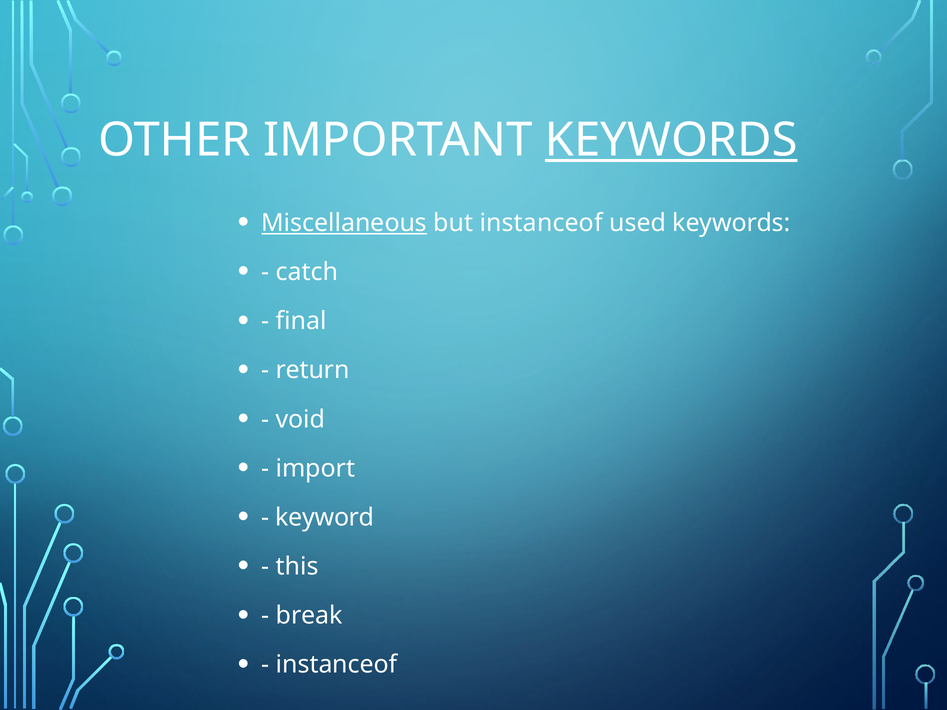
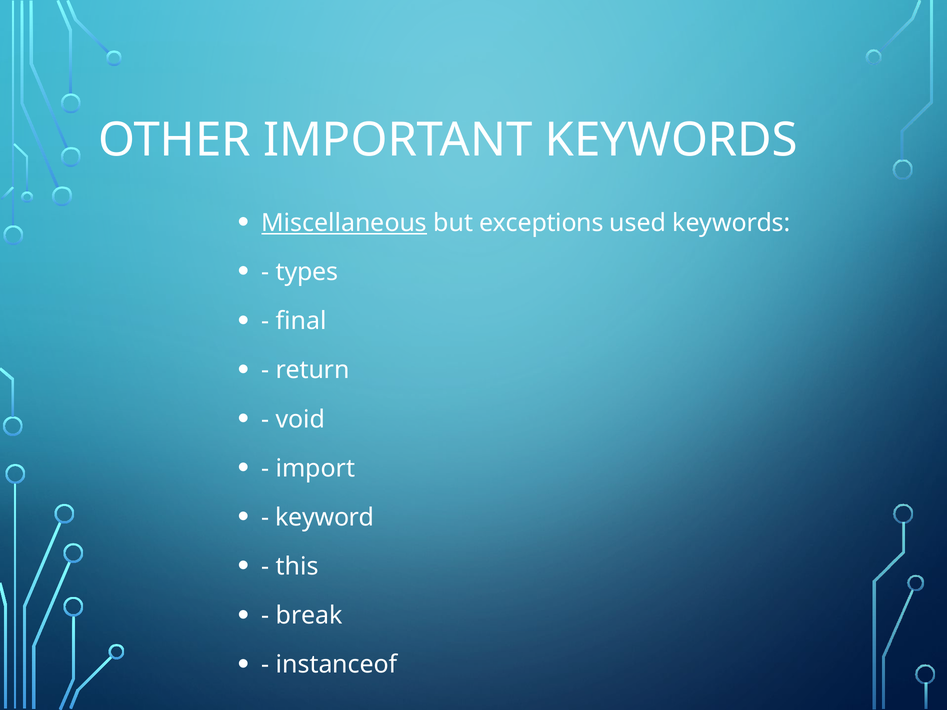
KEYWORDS underline: present -> none (671, 140)
but instanceof: instanceof -> exceptions (541, 223)
catch: catch -> types (307, 272)
